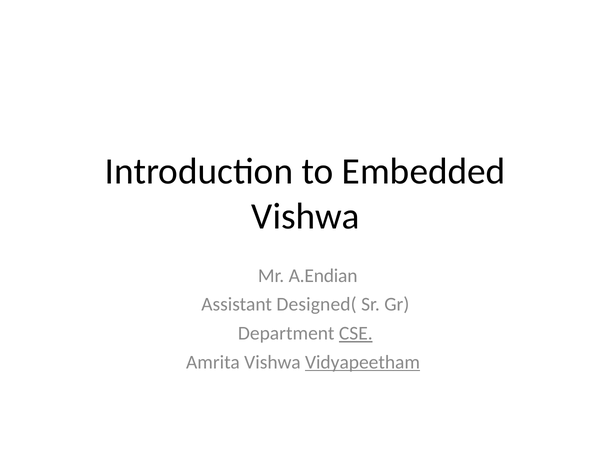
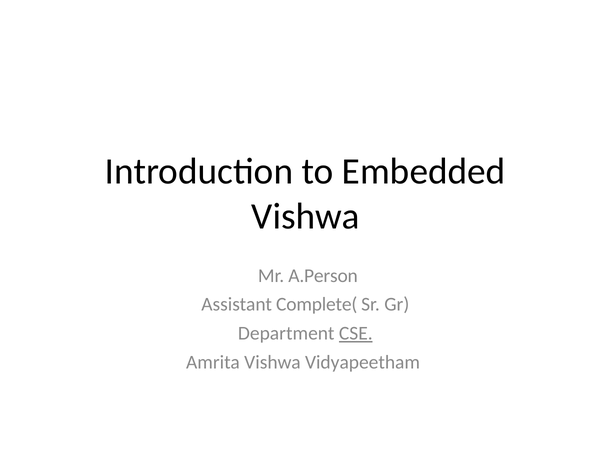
A.Endian: A.Endian -> A.Person (323, 276)
Designed(: Designed( -> Complete( (317, 305)
Vidyapeetham underline: present -> none (363, 362)
